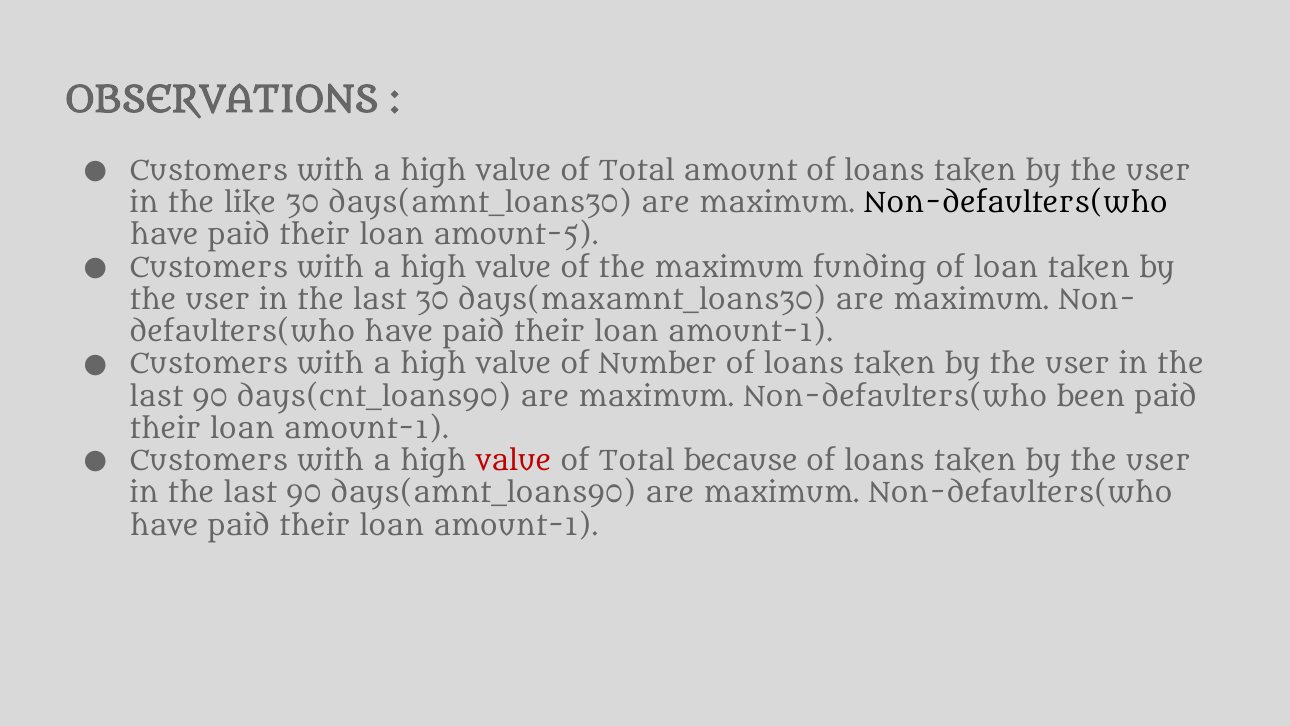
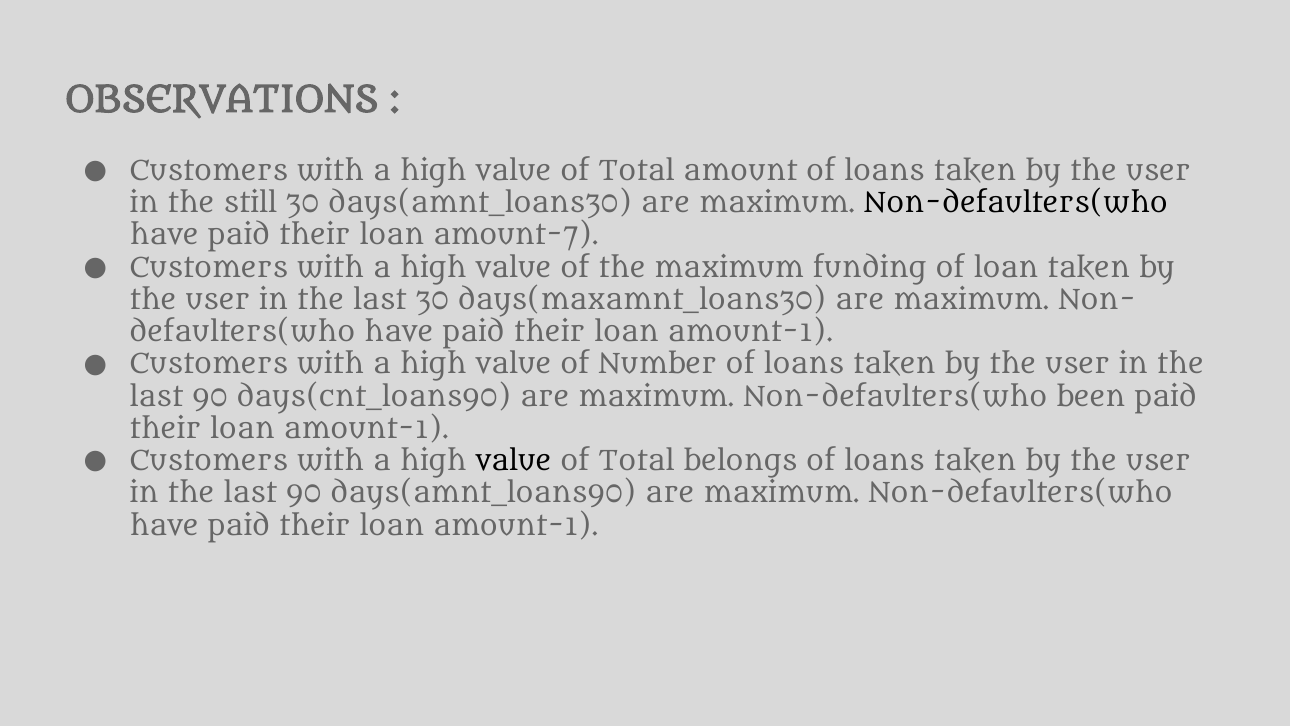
like: like -> still (250, 204)
amount-5: amount-5 -> amount-7 (516, 236)
value colour: red -> black (513, 462)
because: because -> belongs (740, 462)
